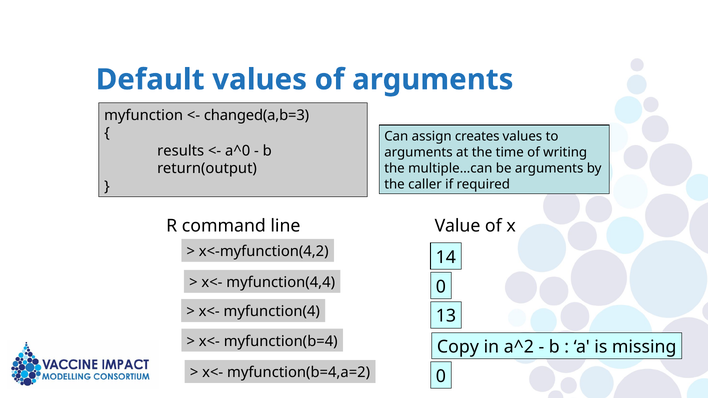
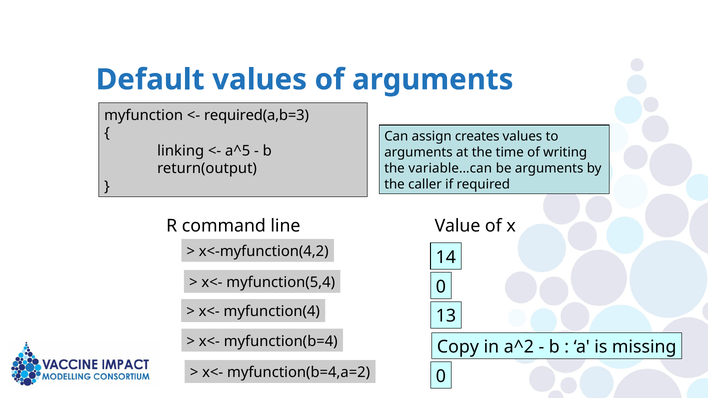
changed(a,b=3: changed(a,b=3 -> required(a,b=3 (256, 115)
results: results -> linking (181, 151)
a^0: a^0 -> a^5 (238, 151)
multiple…can: multiple…can -> variable…can (450, 168)
myfunction(4,4: myfunction(4,4 -> myfunction(5,4 (281, 283)
